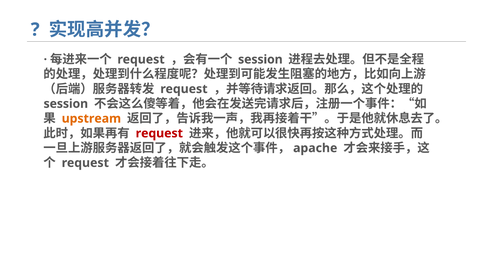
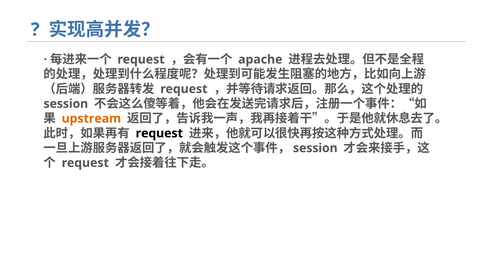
session: session -> apache (260, 60)
request colour: red -> black (159, 133)
apache: apache -> session (315, 148)
